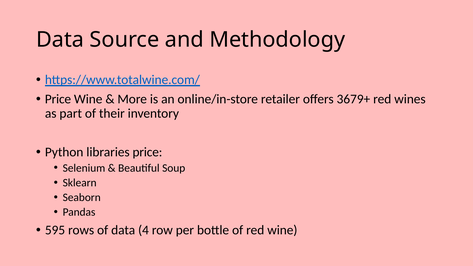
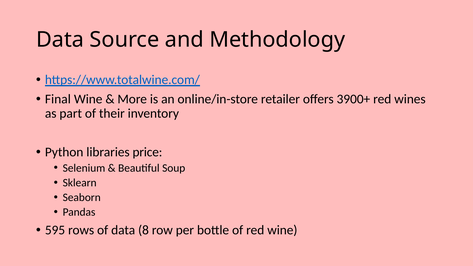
Price: Price -> Final (58, 99)
3679+: 3679+ -> 3900+ (353, 99)
4: 4 -> 8 (143, 230)
